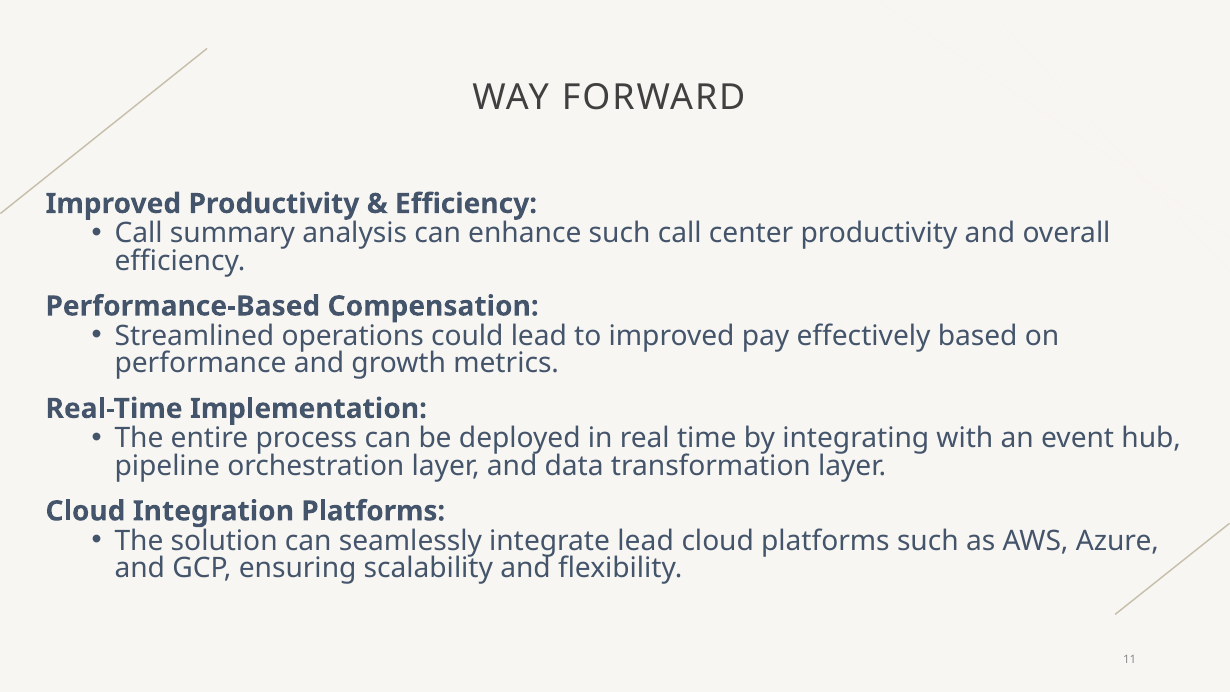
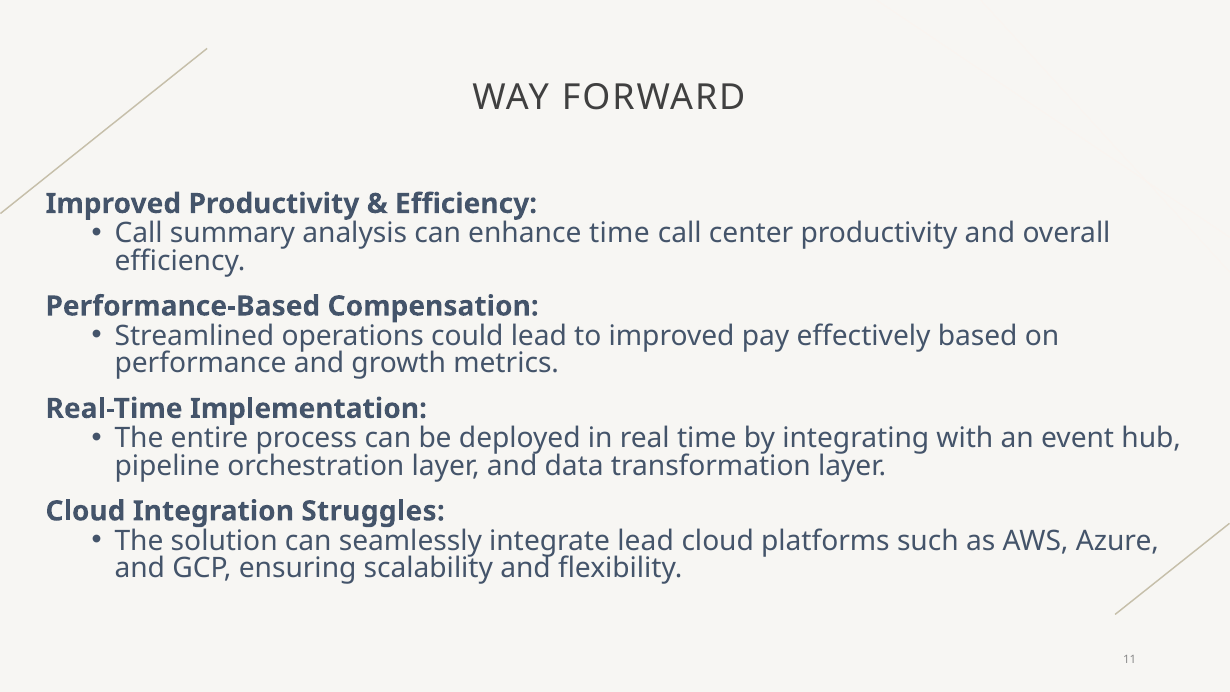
enhance such: such -> time (620, 234)
Integration Platforms: Platforms -> Struggles (373, 511)
